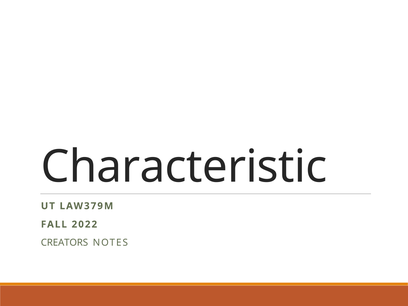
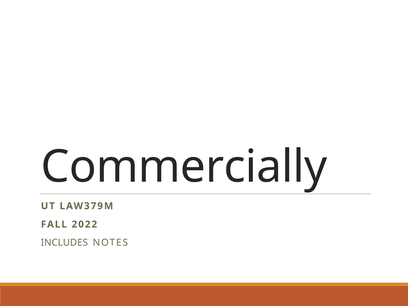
Characteristic: Characteristic -> Commercially (184, 167)
CREATORS: CREATORS -> INCLUDES (64, 243)
